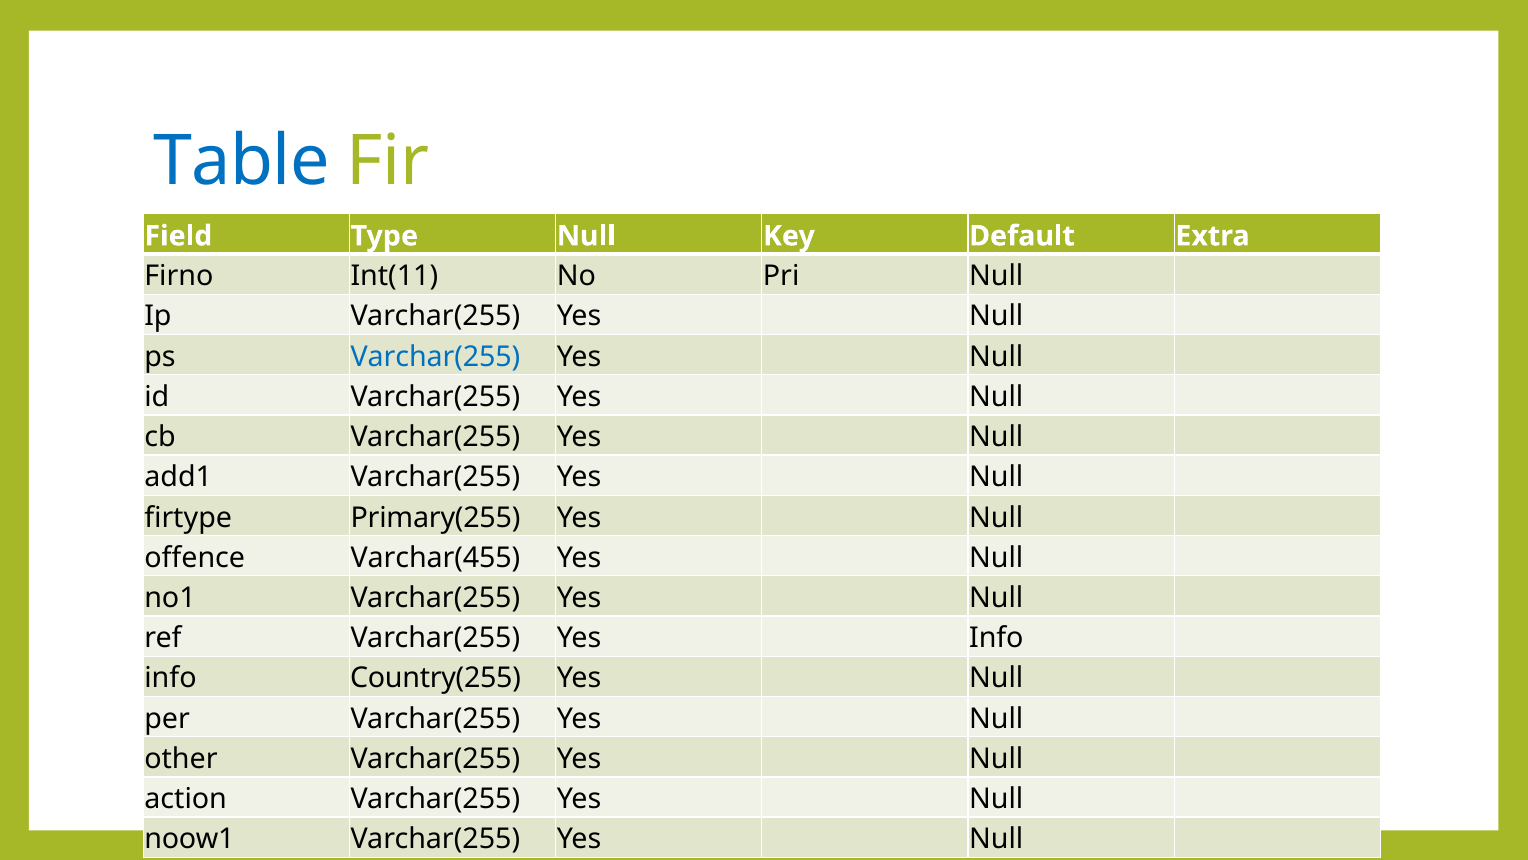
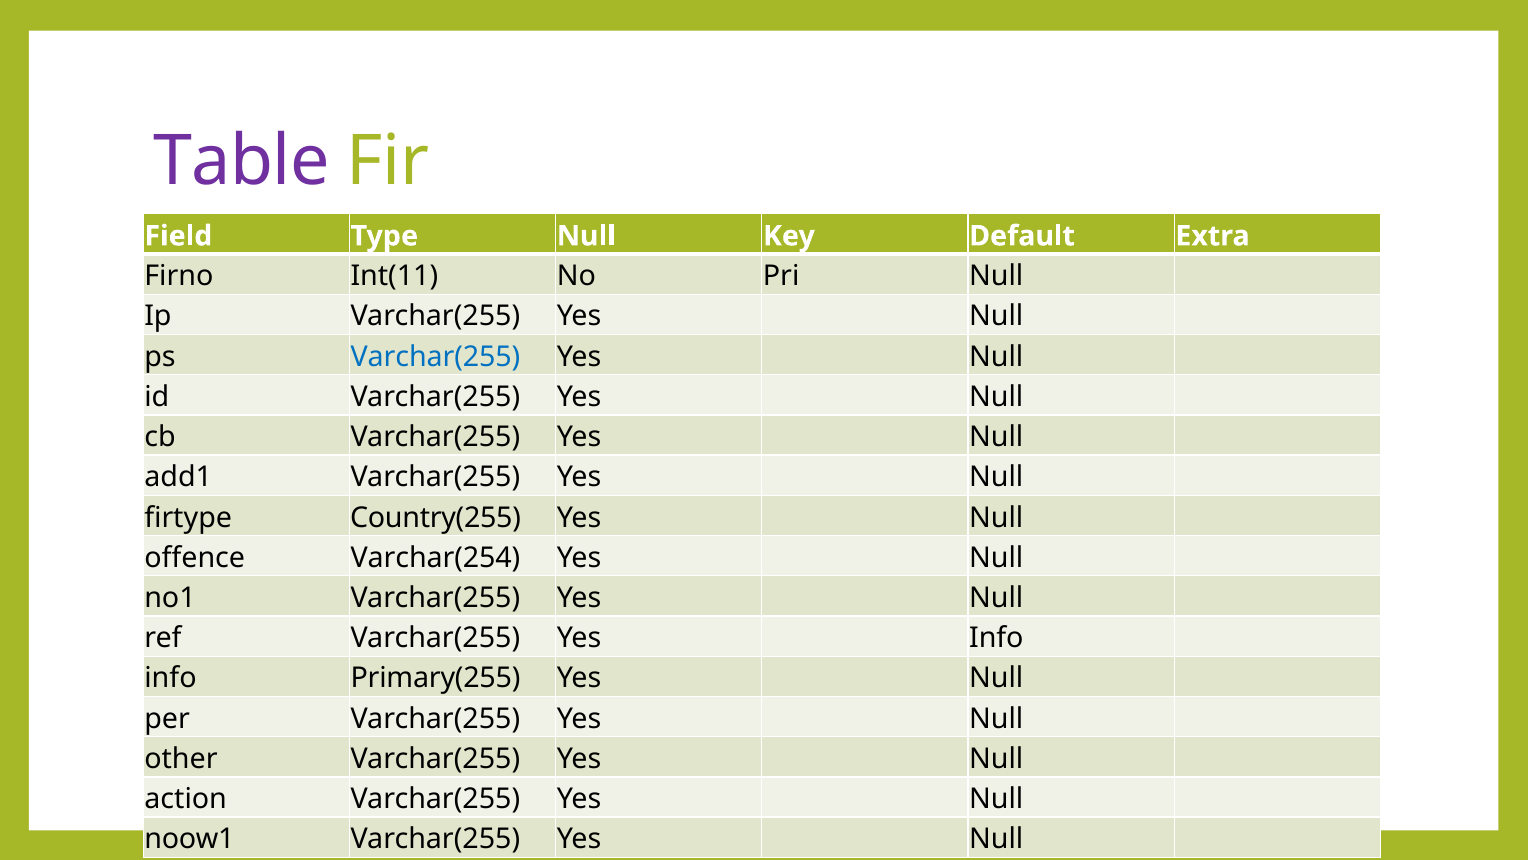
Table colour: blue -> purple (242, 161)
Primary(255: Primary(255 -> Country(255 (436, 517)
Varchar(455: Varchar(455 -> Varchar(254 (435, 557)
Country(255: Country(255 -> Primary(255 (435, 678)
